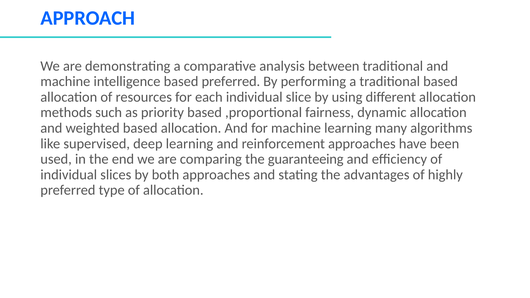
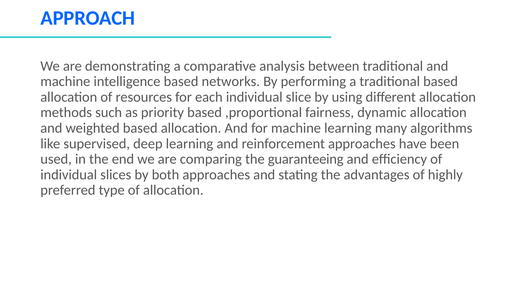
based preferred: preferred -> networks (231, 82)
